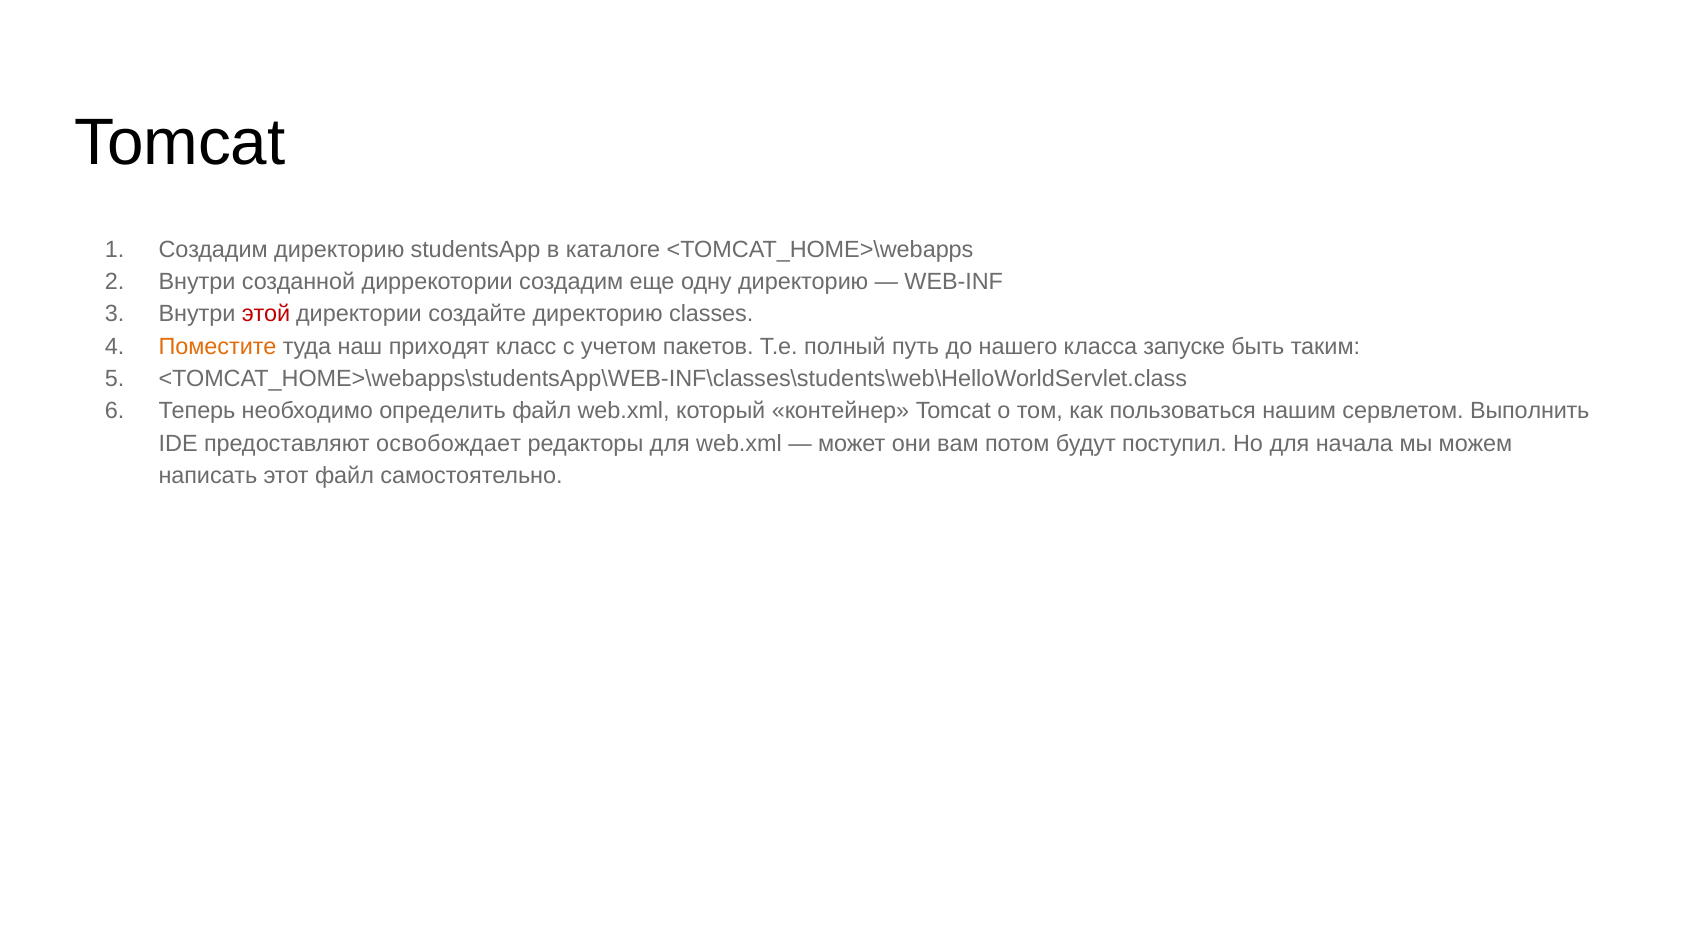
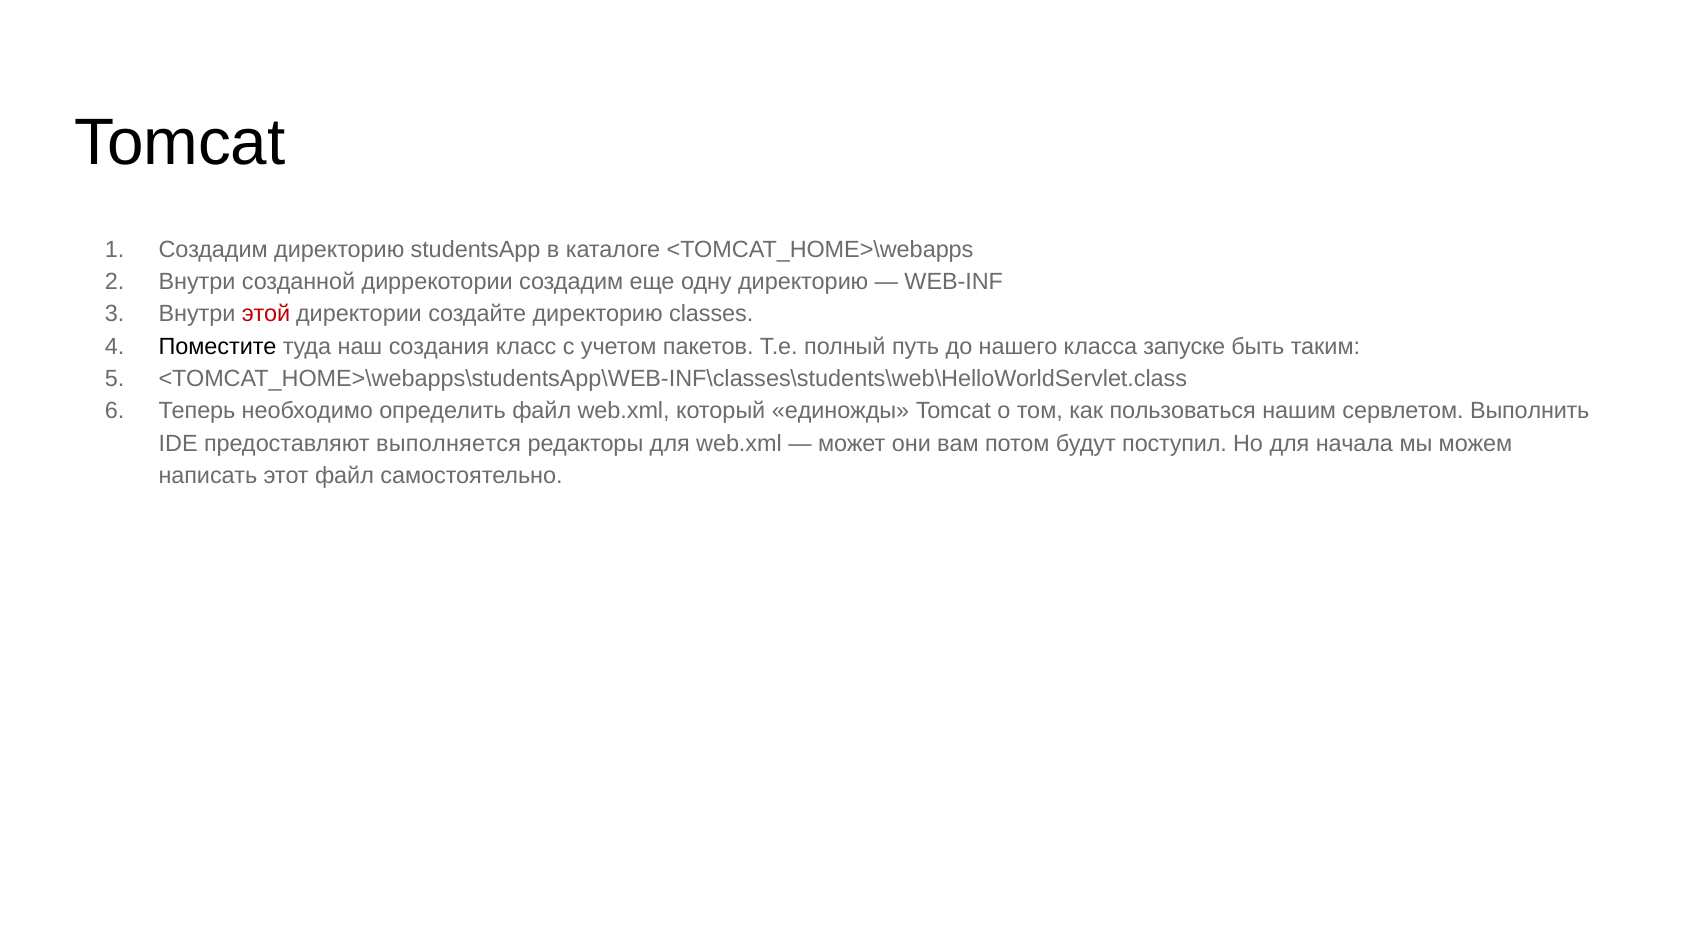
Поместите colour: orange -> black (218, 346)
приходят: приходят -> создания (439, 346)
контейнер: контейнер -> единожды (841, 411)
освобождает: освобождает -> выполняется (449, 443)
